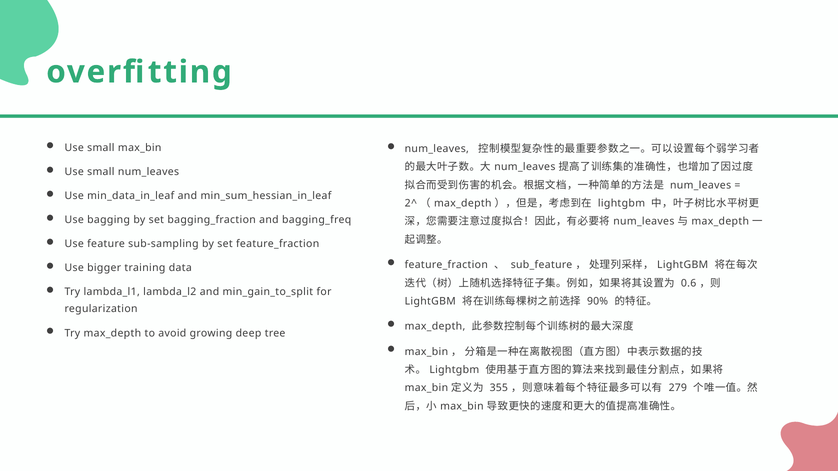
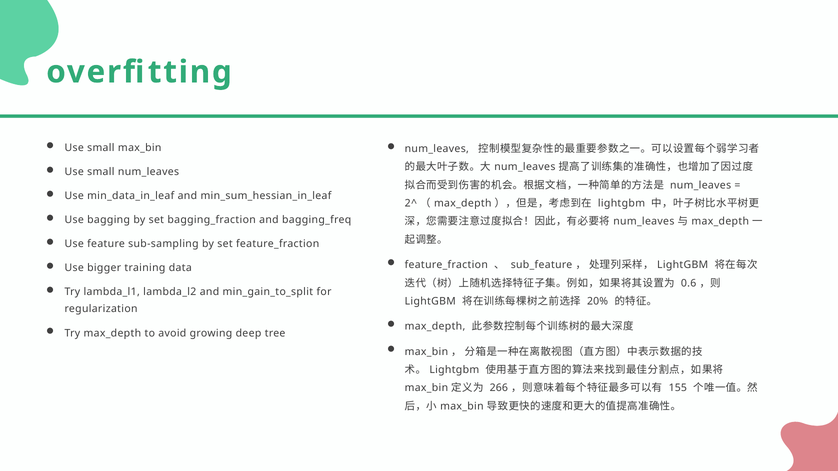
90%: 90% -> 20% (598, 301)
355: 355 -> 266 (499, 388)
279: 279 -> 155 (678, 388)
